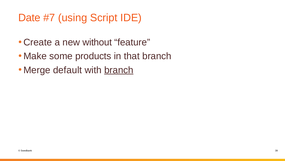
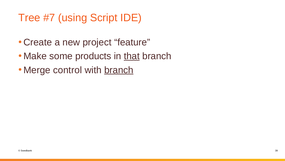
Date: Date -> Tree (29, 18)
without: without -> project (97, 42)
that underline: none -> present (132, 56)
default: default -> control (68, 70)
